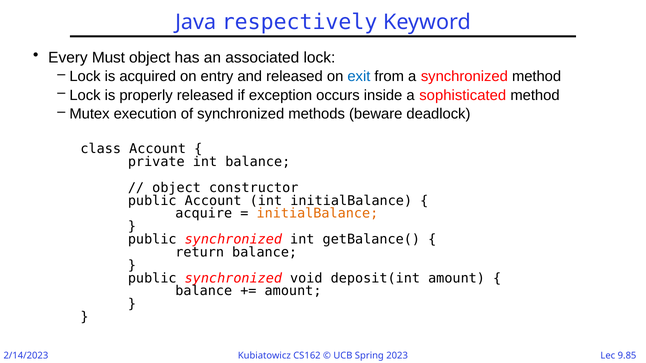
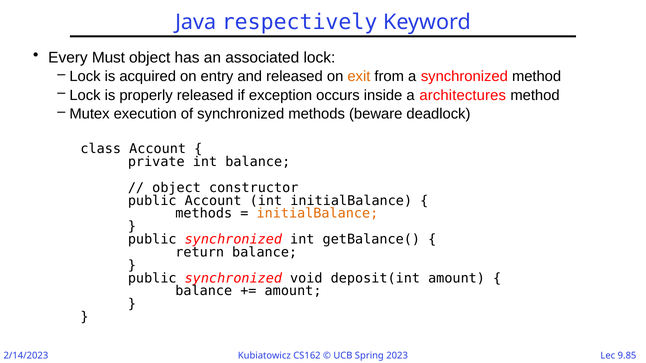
exit colour: blue -> orange (359, 77)
sophisticated: sophisticated -> architectures (463, 95)
acquire: acquire -> methods (204, 214)
